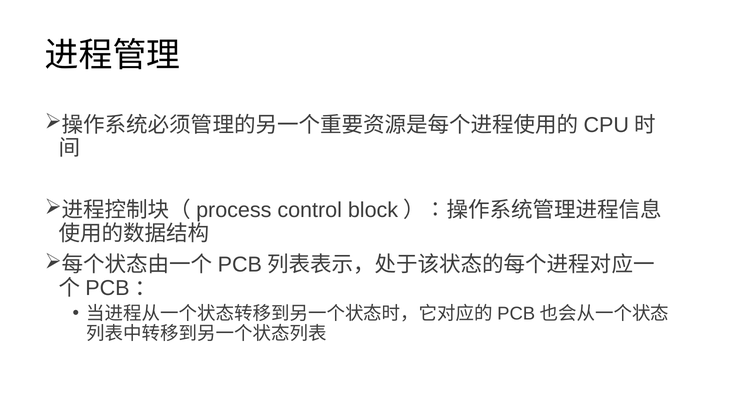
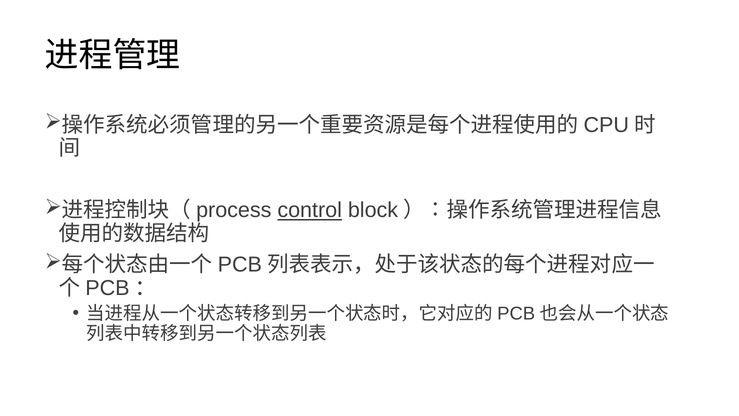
control underline: none -> present (310, 210)
